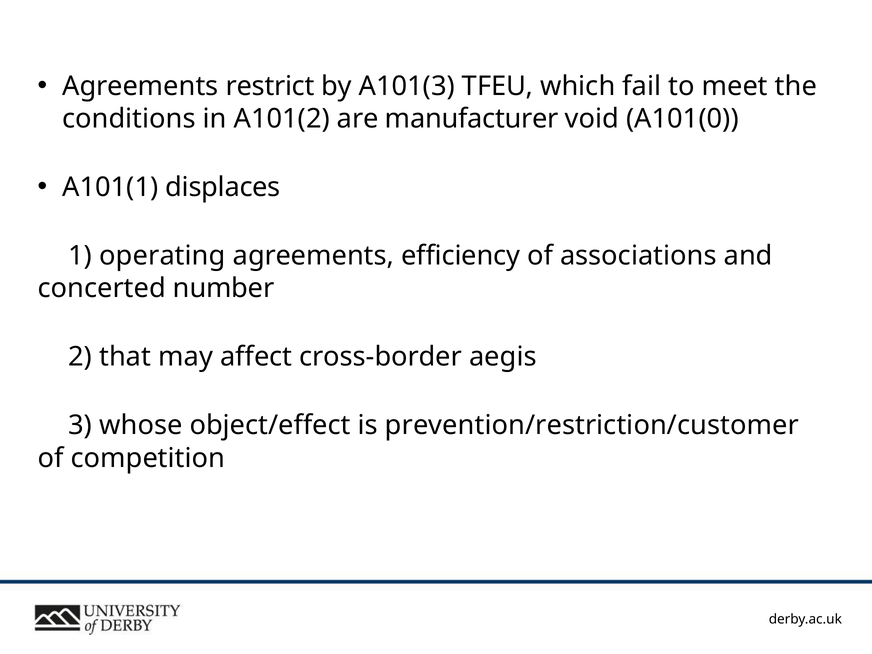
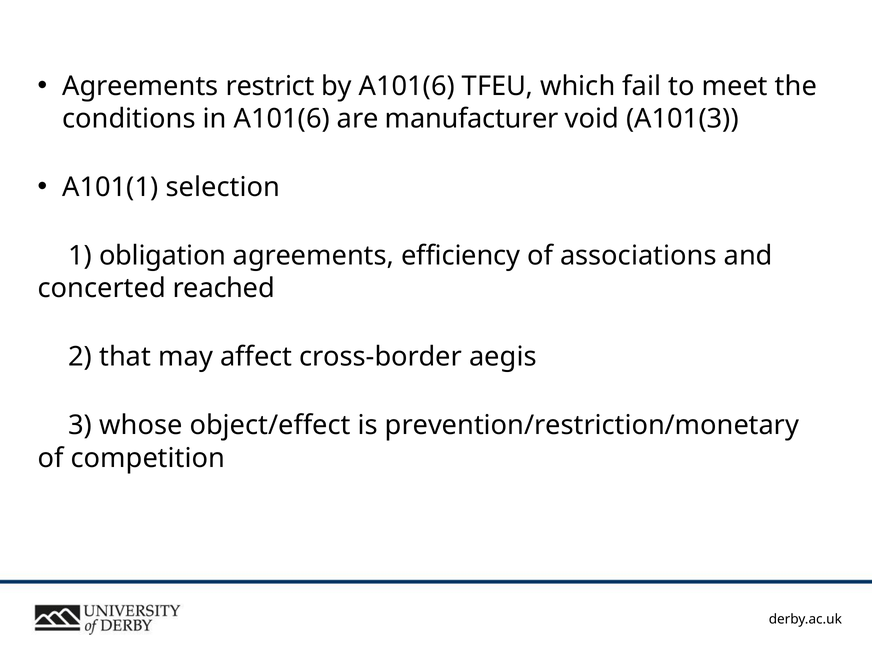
by A101(3: A101(3 -> A101(6 (407, 86)
in A101(2: A101(2 -> A101(6 (282, 119)
A101(0: A101(0 -> A101(3 (682, 119)
displaces: displaces -> selection (223, 187)
operating: operating -> obligation (163, 256)
number: number -> reached (224, 288)
prevention/restriction/customer: prevention/restriction/customer -> prevention/restriction/monetary (592, 425)
